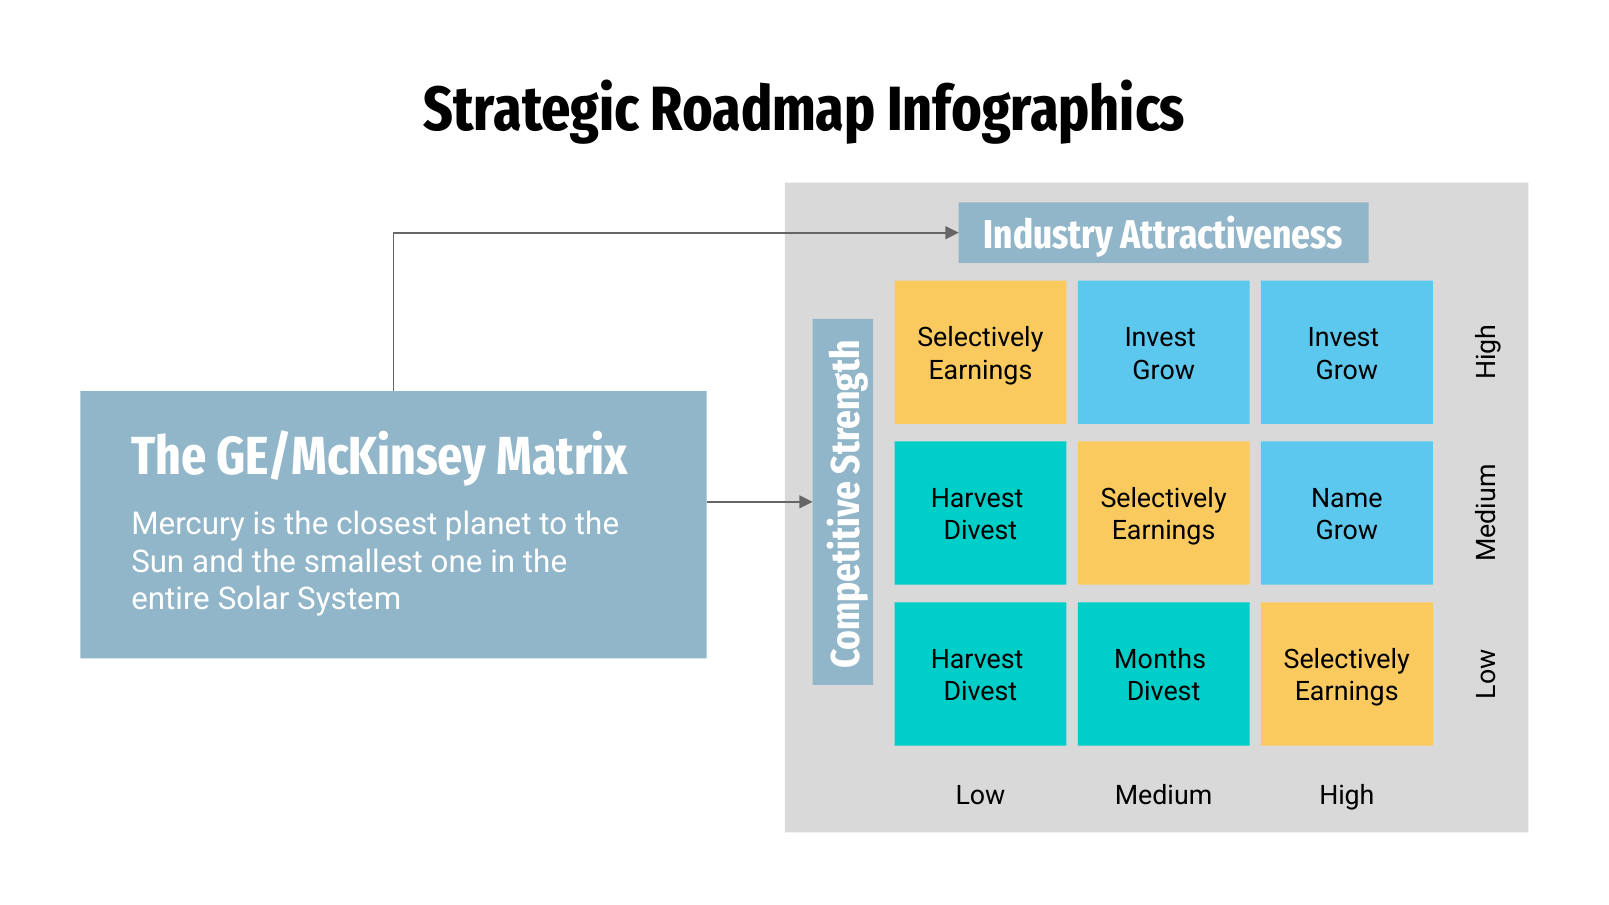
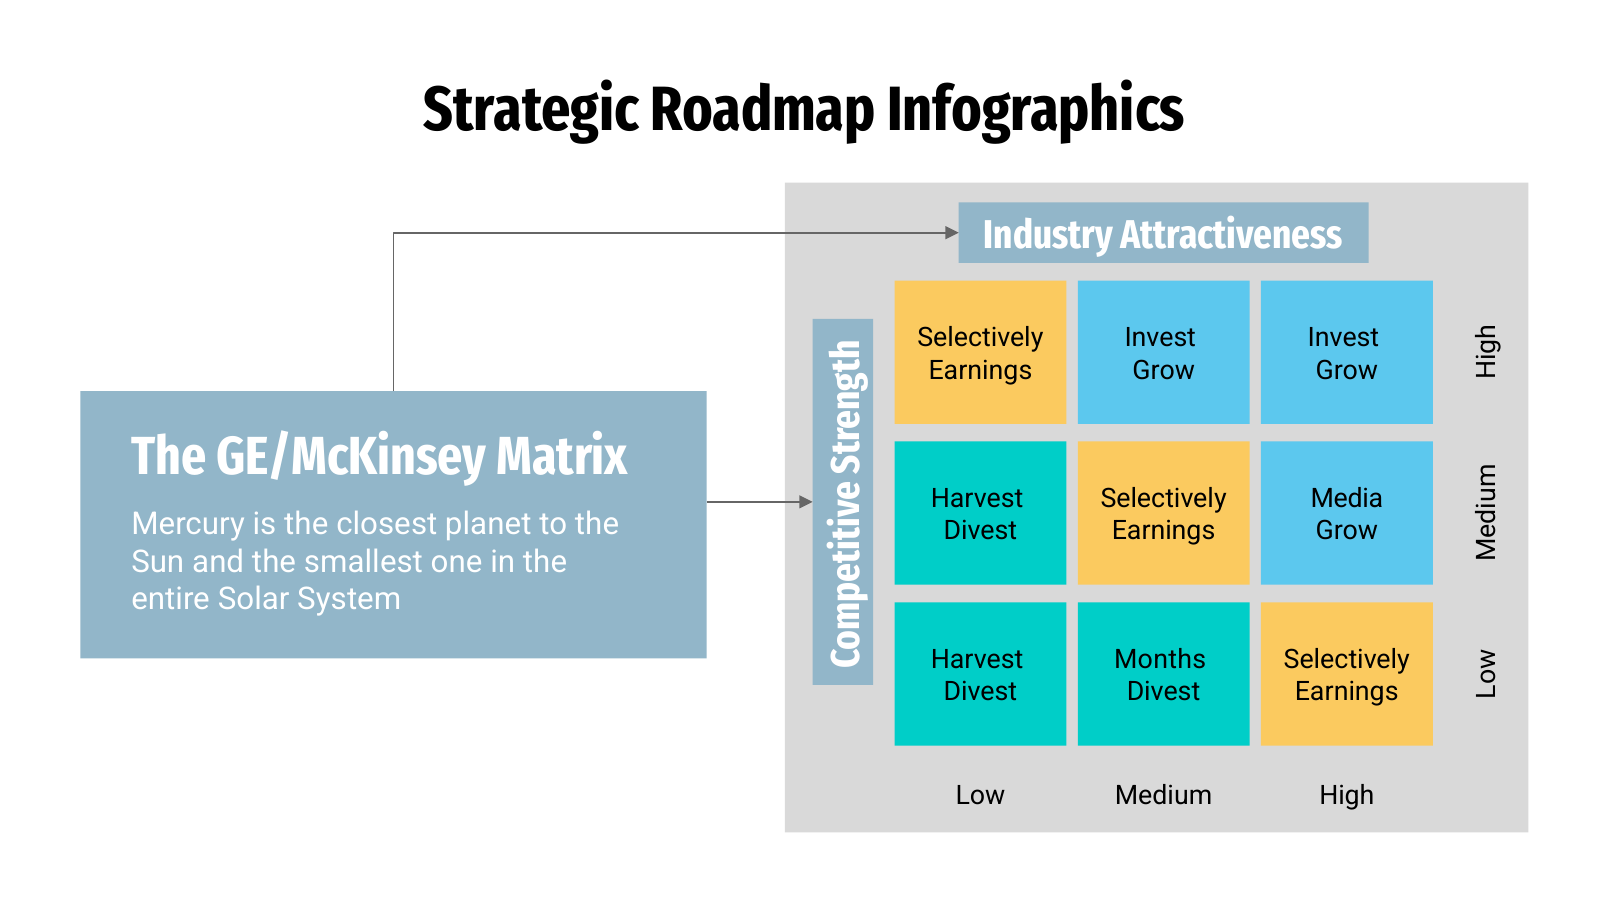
Name: Name -> Media (1347, 499)
